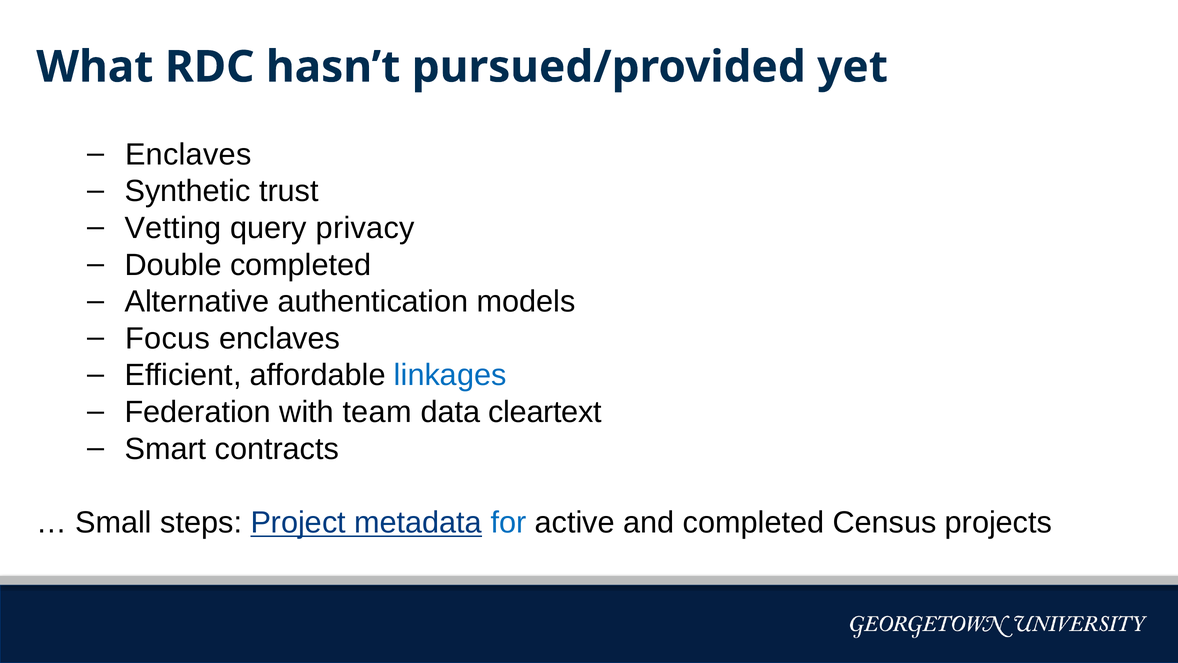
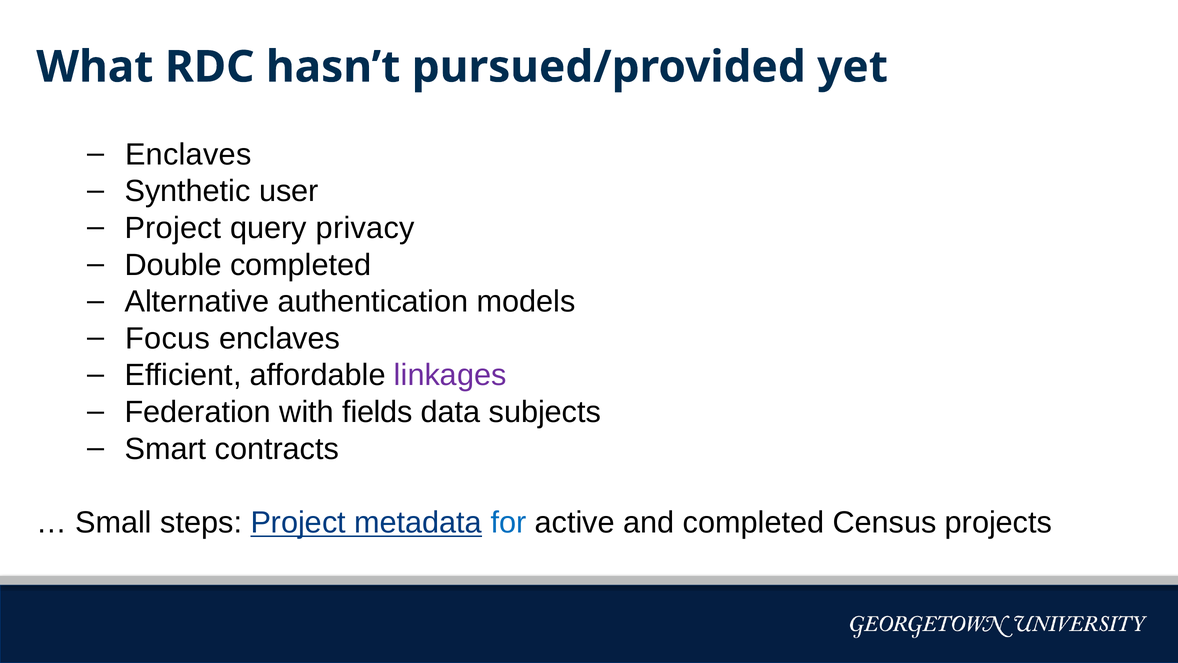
trust: trust -> user (289, 191)
Vetting: Vetting -> Project (173, 228)
linkages colour: blue -> purple (450, 375)
team: team -> fields (377, 412)
cleartext: cleartext -> subjects (545, 412)
